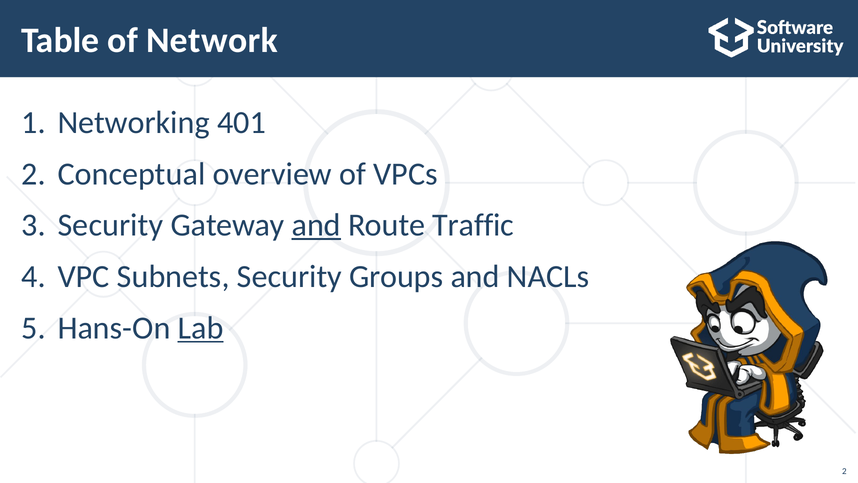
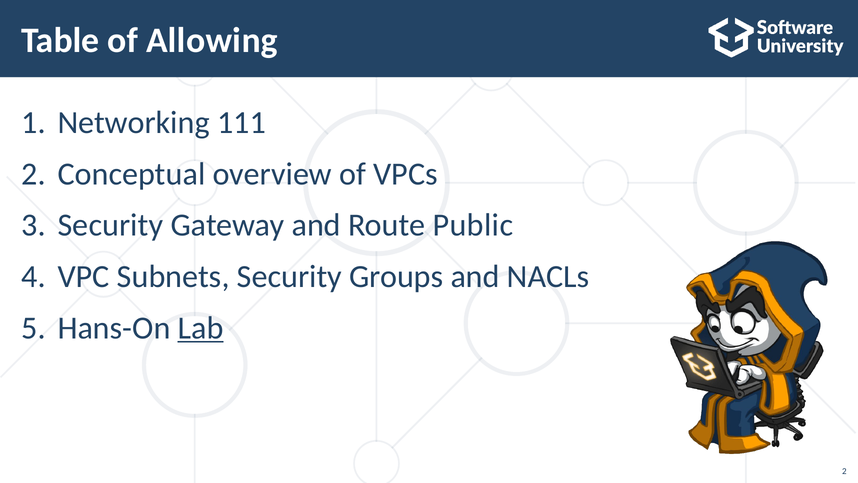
Network: Network -> Allowing (212, 41)
401: 401 -> 111 (242, 123)
and underline: present -> none (316, 225)
Traffic: Traffic -> Public (473, 225)
